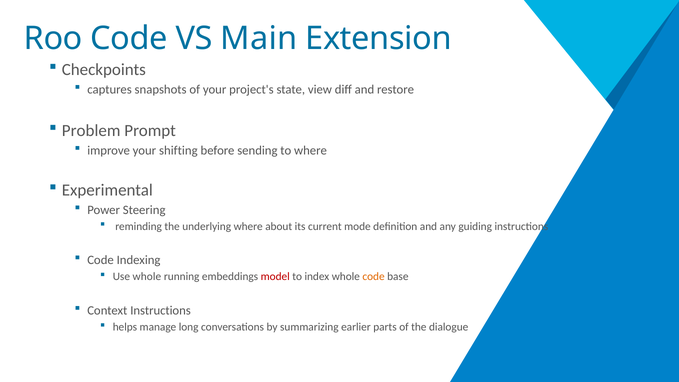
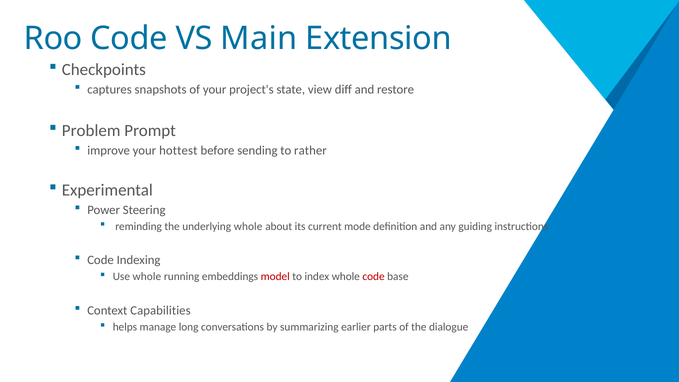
shifting: shifting -> hottest (178, 150)
to where: where -> rather (310, 150)
underlying where: where -> whole (248, 226)
code colour: orange -> red (374, 277)
Context Instructions: Instructions -> Capabilities (160, 310)
